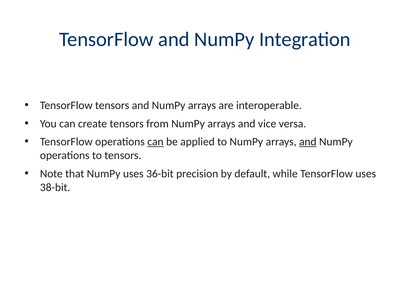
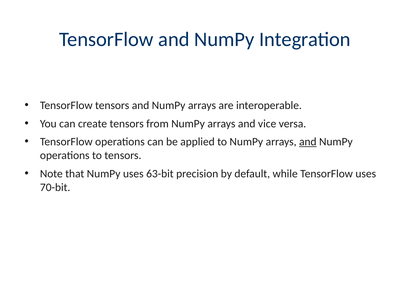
can underline: present -> none (155, 142)
36-bit: 36-bit -> 63-bit (160, 174)
38-bit: 38-bit -> 70-bit (55, 188)
